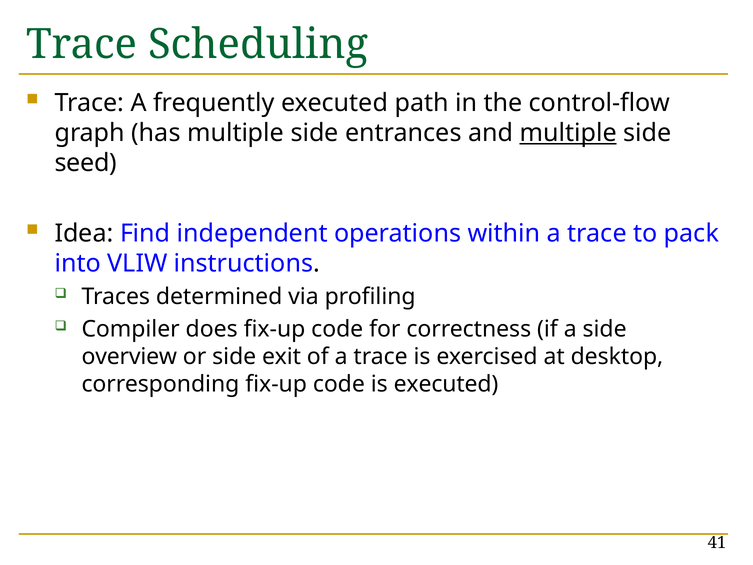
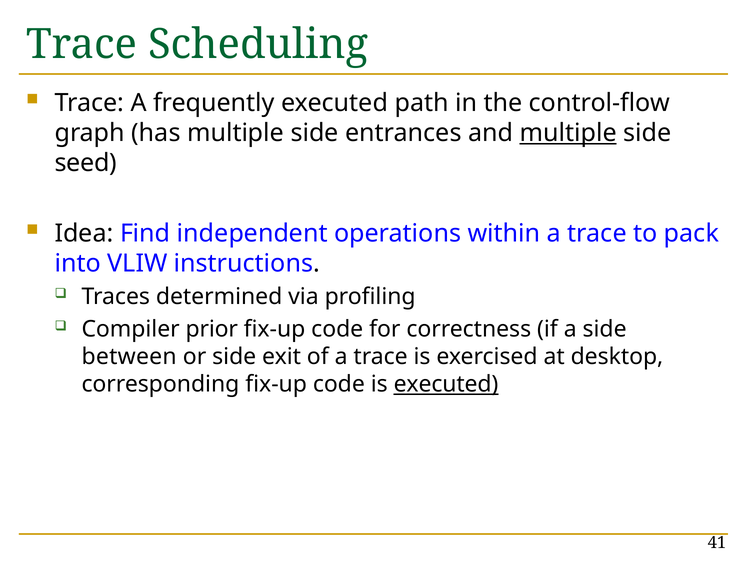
does: does -> prior (212, 329)
overview: overview -> between (129, 356)
executed underline: none -> present (446, 384)
